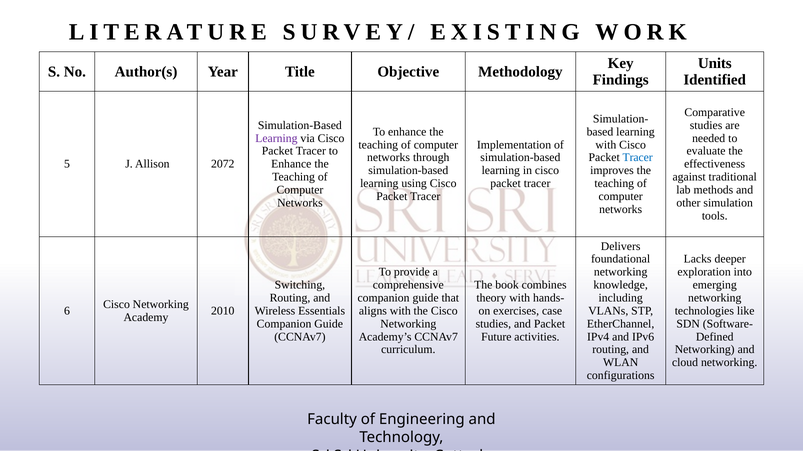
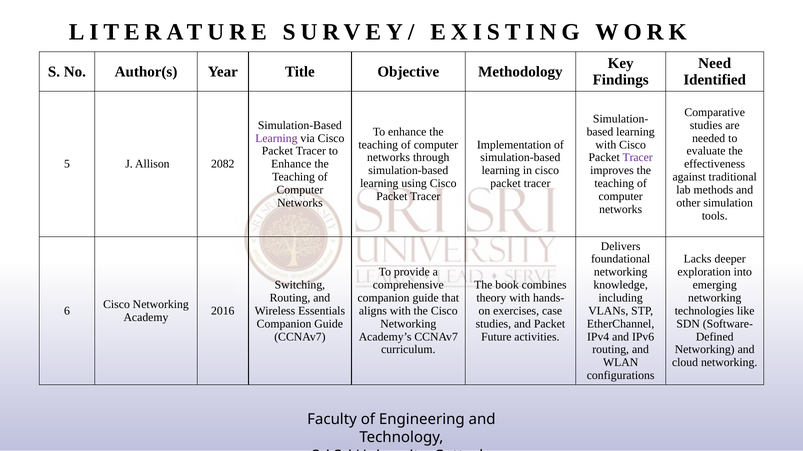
Units: Units -> Need (715, 63)
Tracer colour: blue -> purple (638, 158)
2072: 2072 -> 2082 (223, 164)
2010: 2010 -> 2016 (223, 311)
